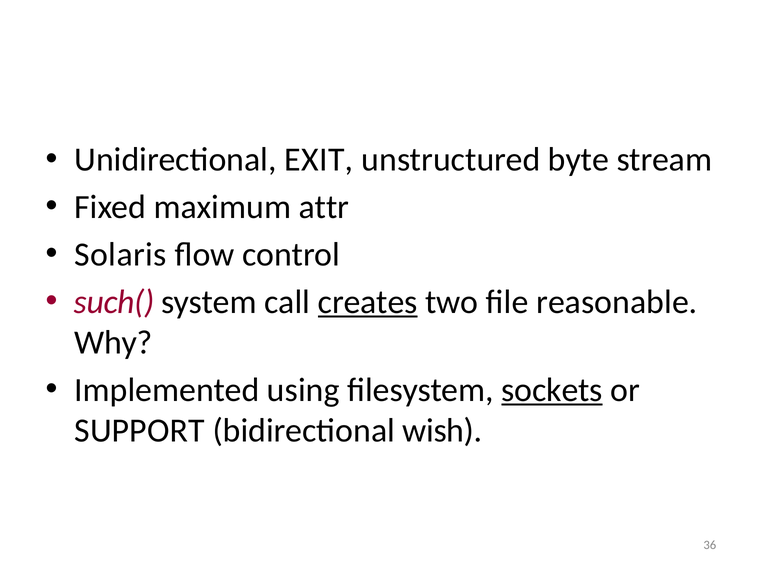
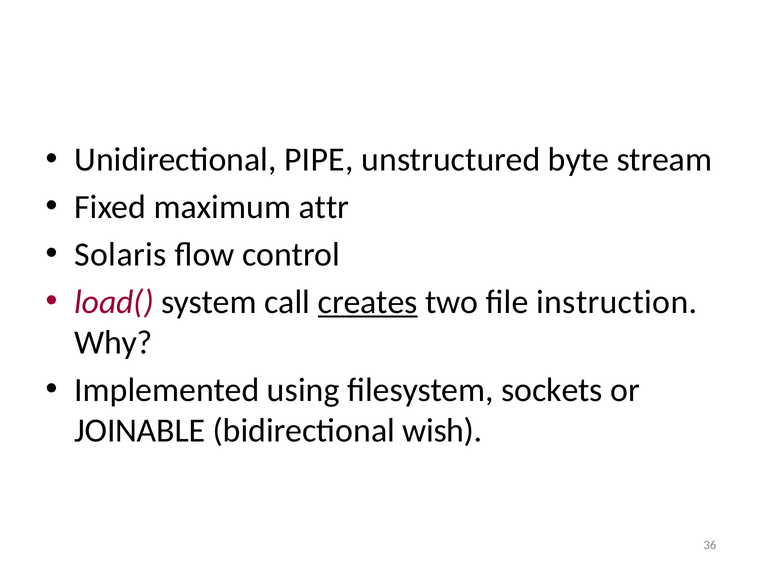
EXIT: EXIT -> PIPE (319, 160)
such(: such( -> load( (114, 302)
reasonable: reasonable -> instruction (617, 302)
sockets underline: present -> none (552, 390)
SUPPORT: SUPPORT -> JOINABLE (140, 431)
